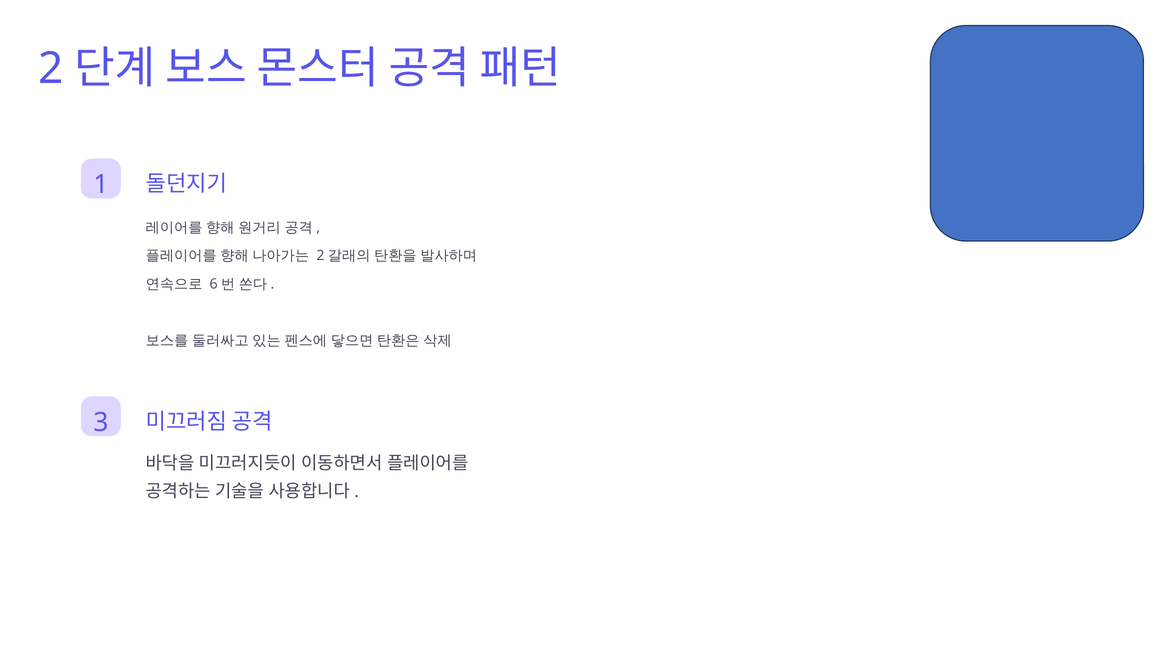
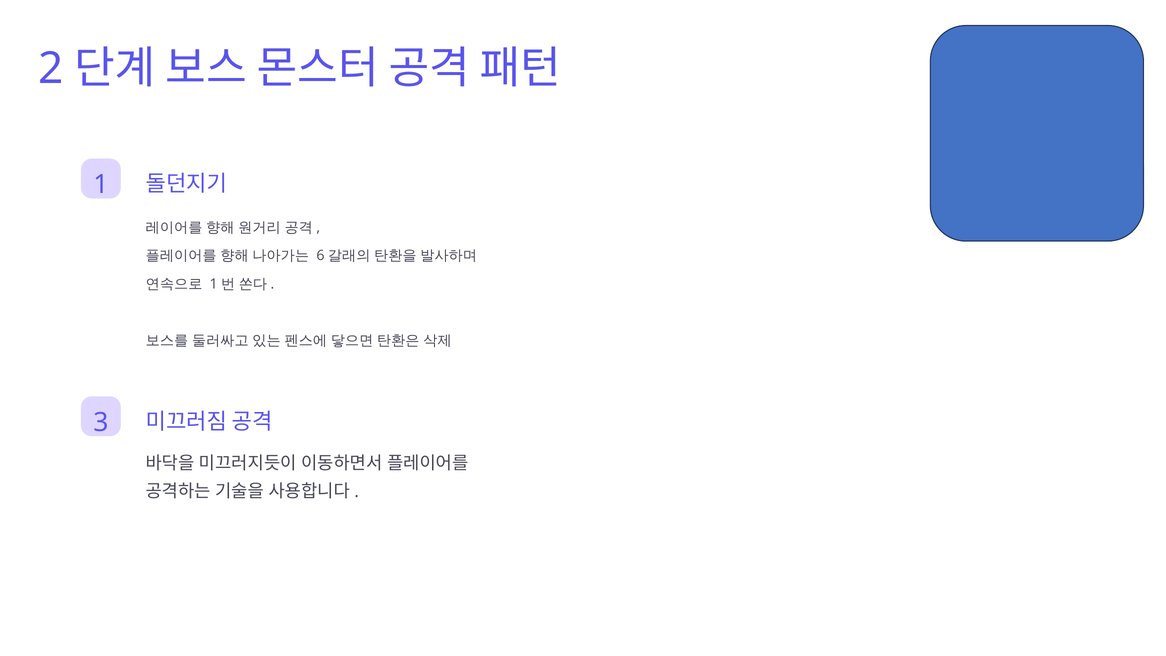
2: 2 -> 6 (321, 256)
6: 6 -> 1 (214, 284)
